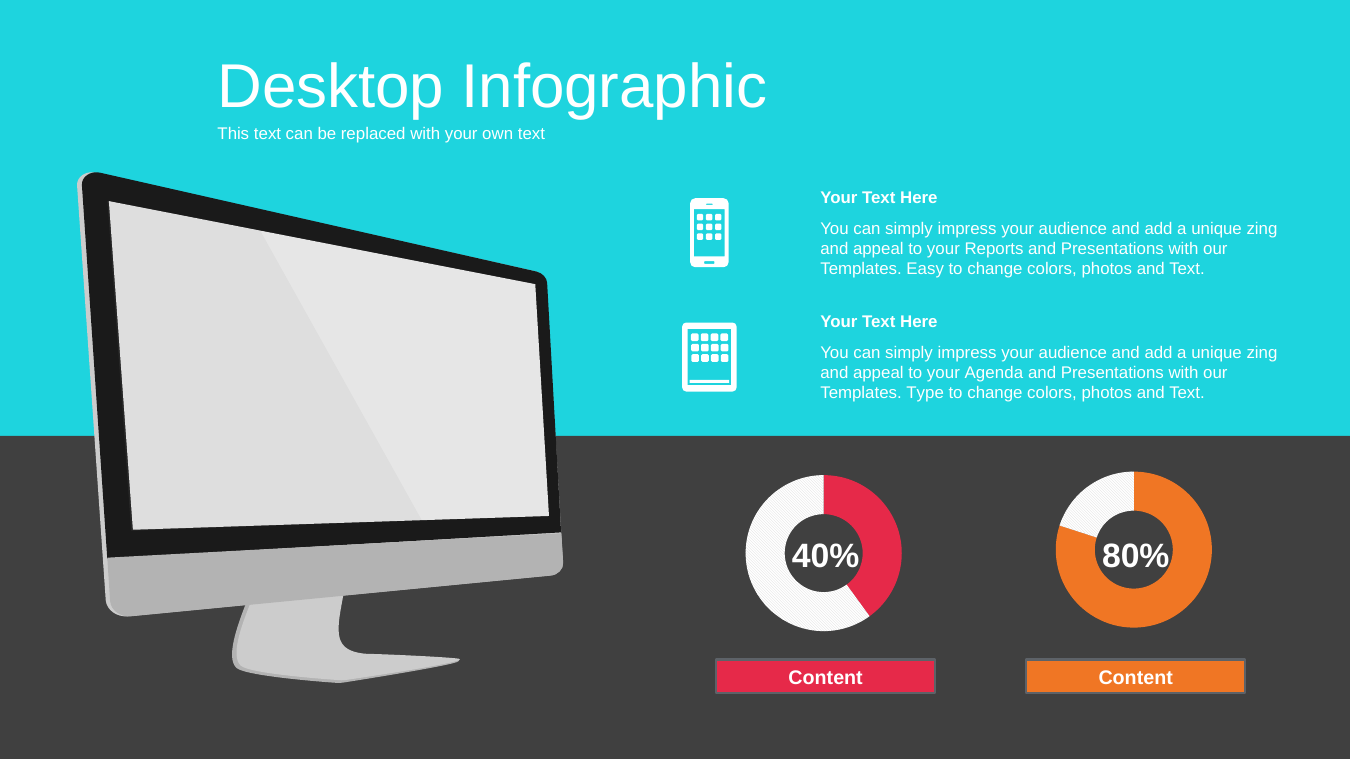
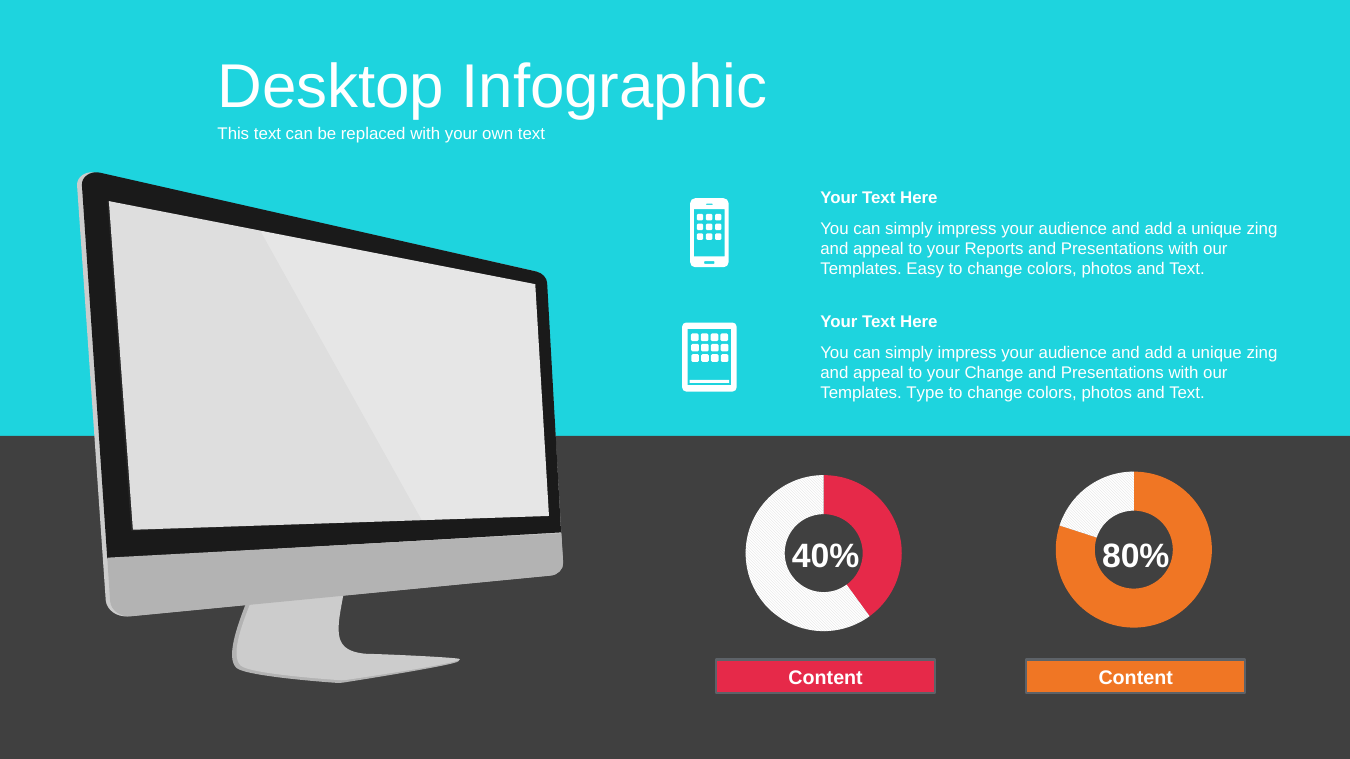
your Agenda: Agenda -> Change (994, 373)
